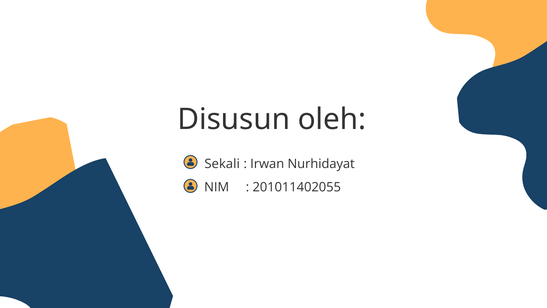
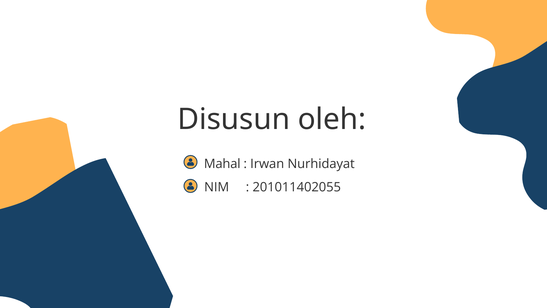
Sekali: Sekali -> Mahal (222, 164)
